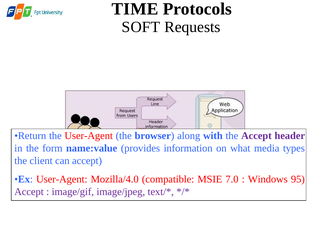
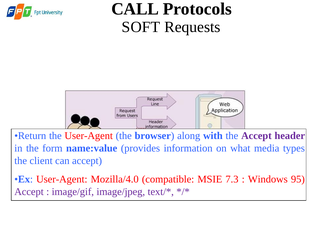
TIME: TIME -> CALL (135, 9)
7.0: 7.0 -> 7.3 (232, 179)
